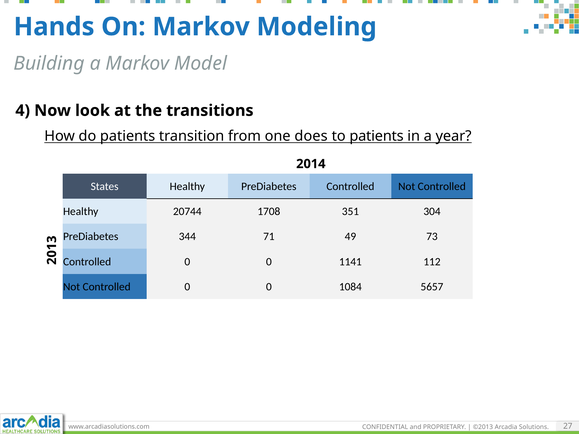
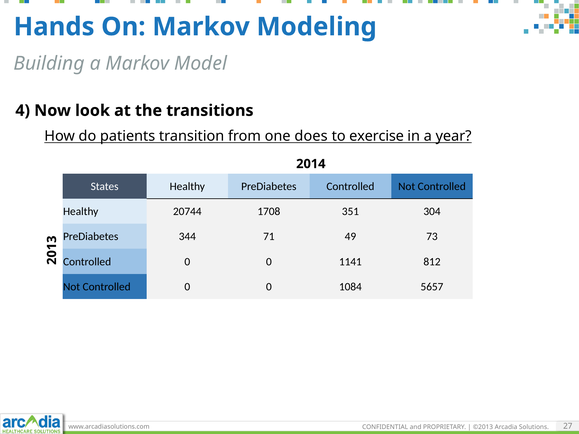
to patients: patients -> exercise (377, 136)
112: 112 -> 812 (432, 262)
